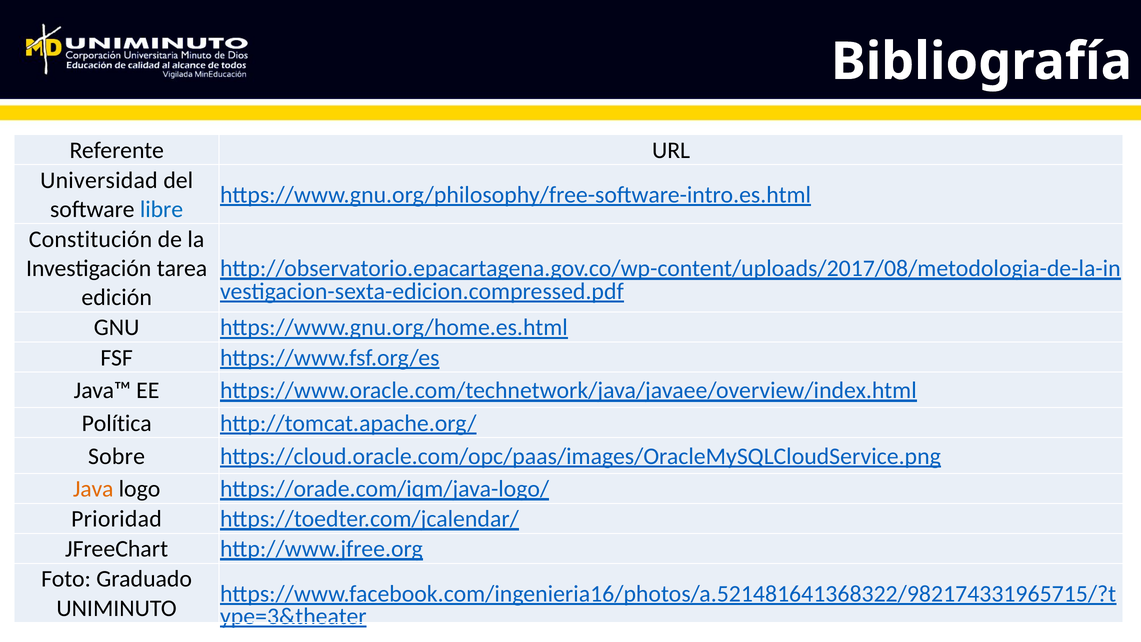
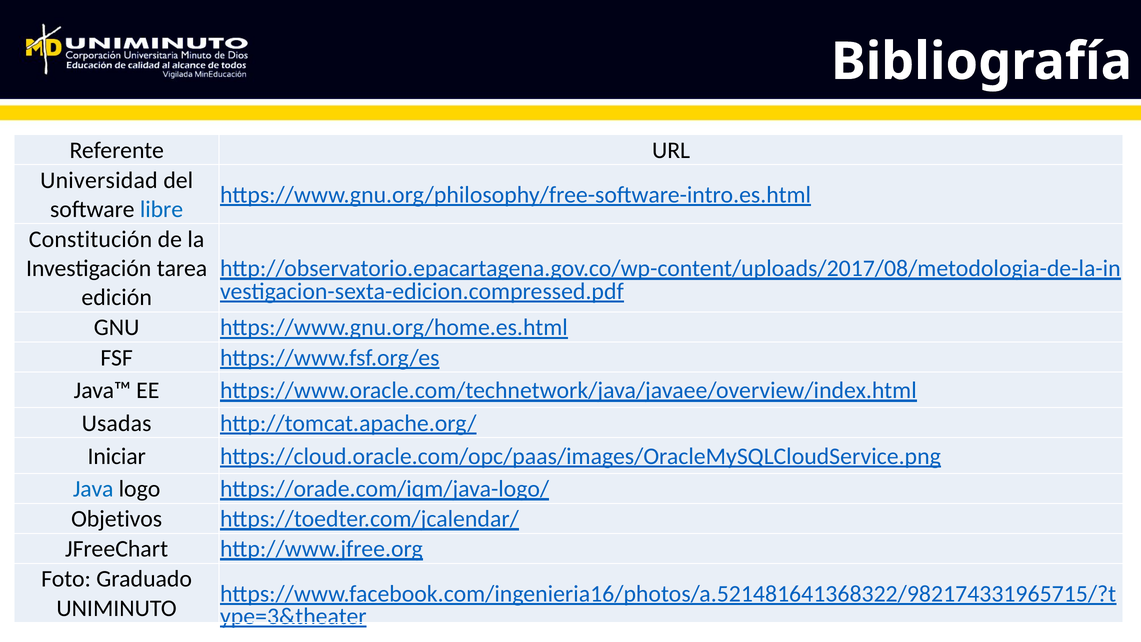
Política: Política -> Usadas (117, 423)
Sobre: Sobre -> Iniciar (117, 456)
Java colour: orange -> blue (93, 489)
Prioridad: Prioridad -> Objetivos (117, 519)
